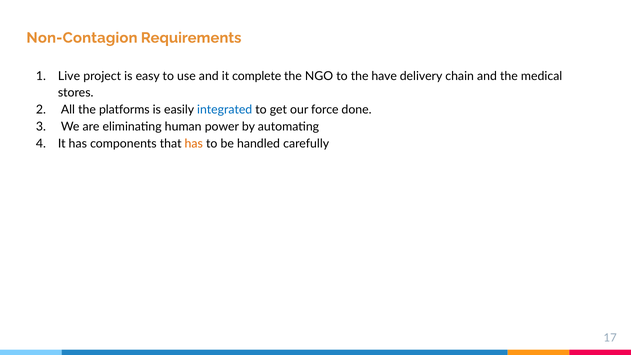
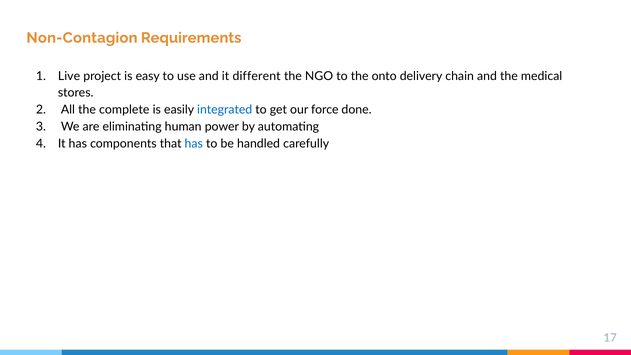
complete: complete -> different (257, 76)
have: have -> onto (384, 76)
platforms: platforms -> complete (124, 110)
has colour: orange -> blue (194, 144)
